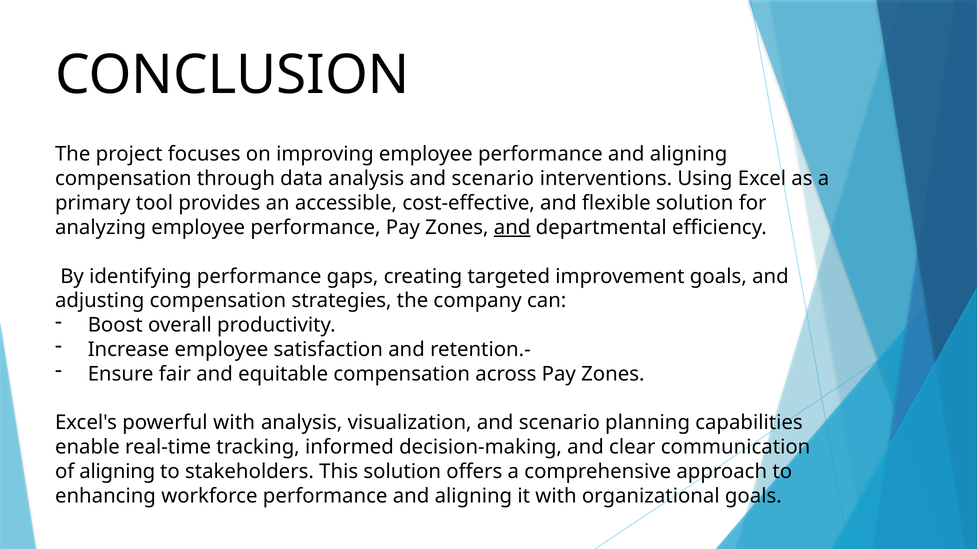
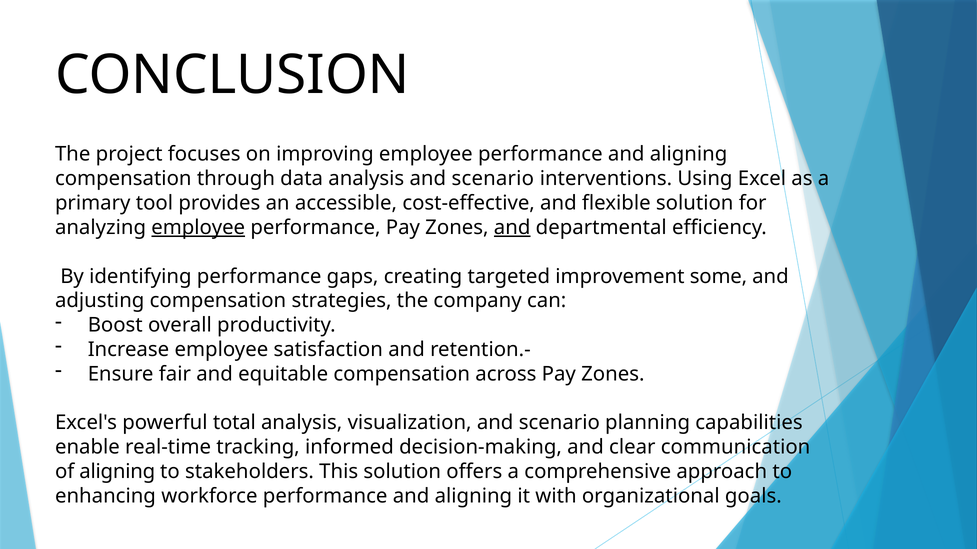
employee underline: none -> present (198, 228)
improvement goals: goals -> some (718, 277)
powerful with: with -> total (234, 423)
